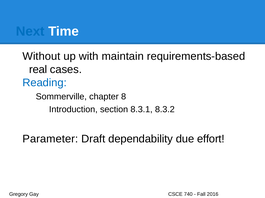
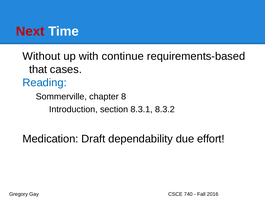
Next colour: blue -> red (30, 31)
maintain: maintain -> continue (123, 56)
real: real -> that (38, 70)
Parameter: Parameter -> Medication (50, 139)
